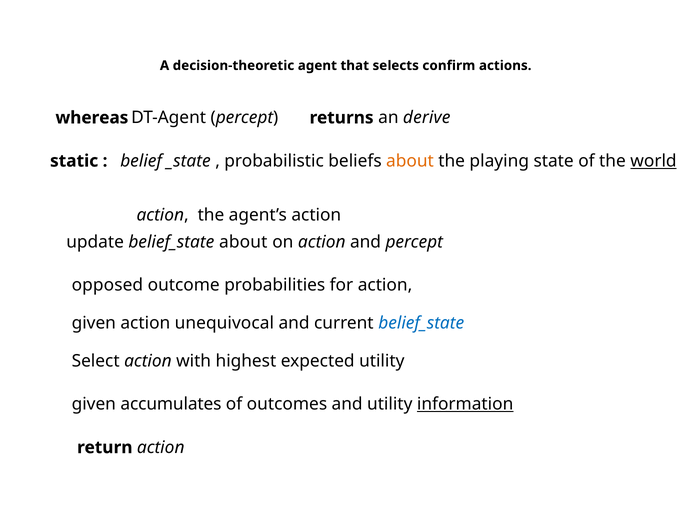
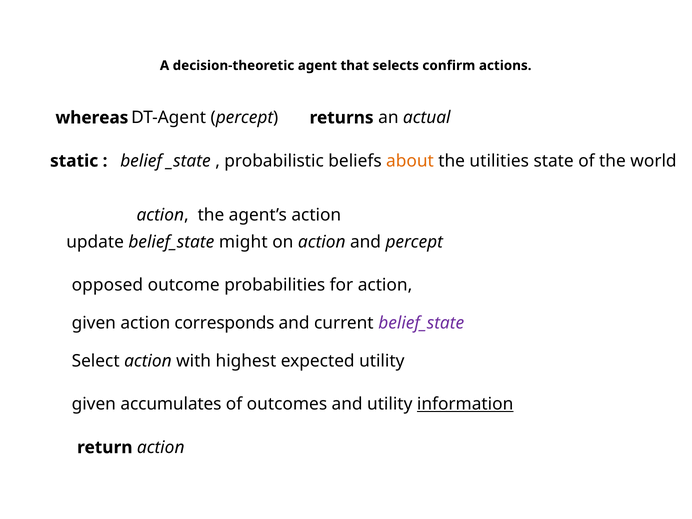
derive: derive -> actual (427, 118)
playing: playing -> utilities (499, 161)
world underline: present -> none (653, 161)
belief_state about: about -> might (243, 242)
unequivocal: unequivocal -> corresponds (224, 323)
belief_state colour: blue -> purple (421, 323)
